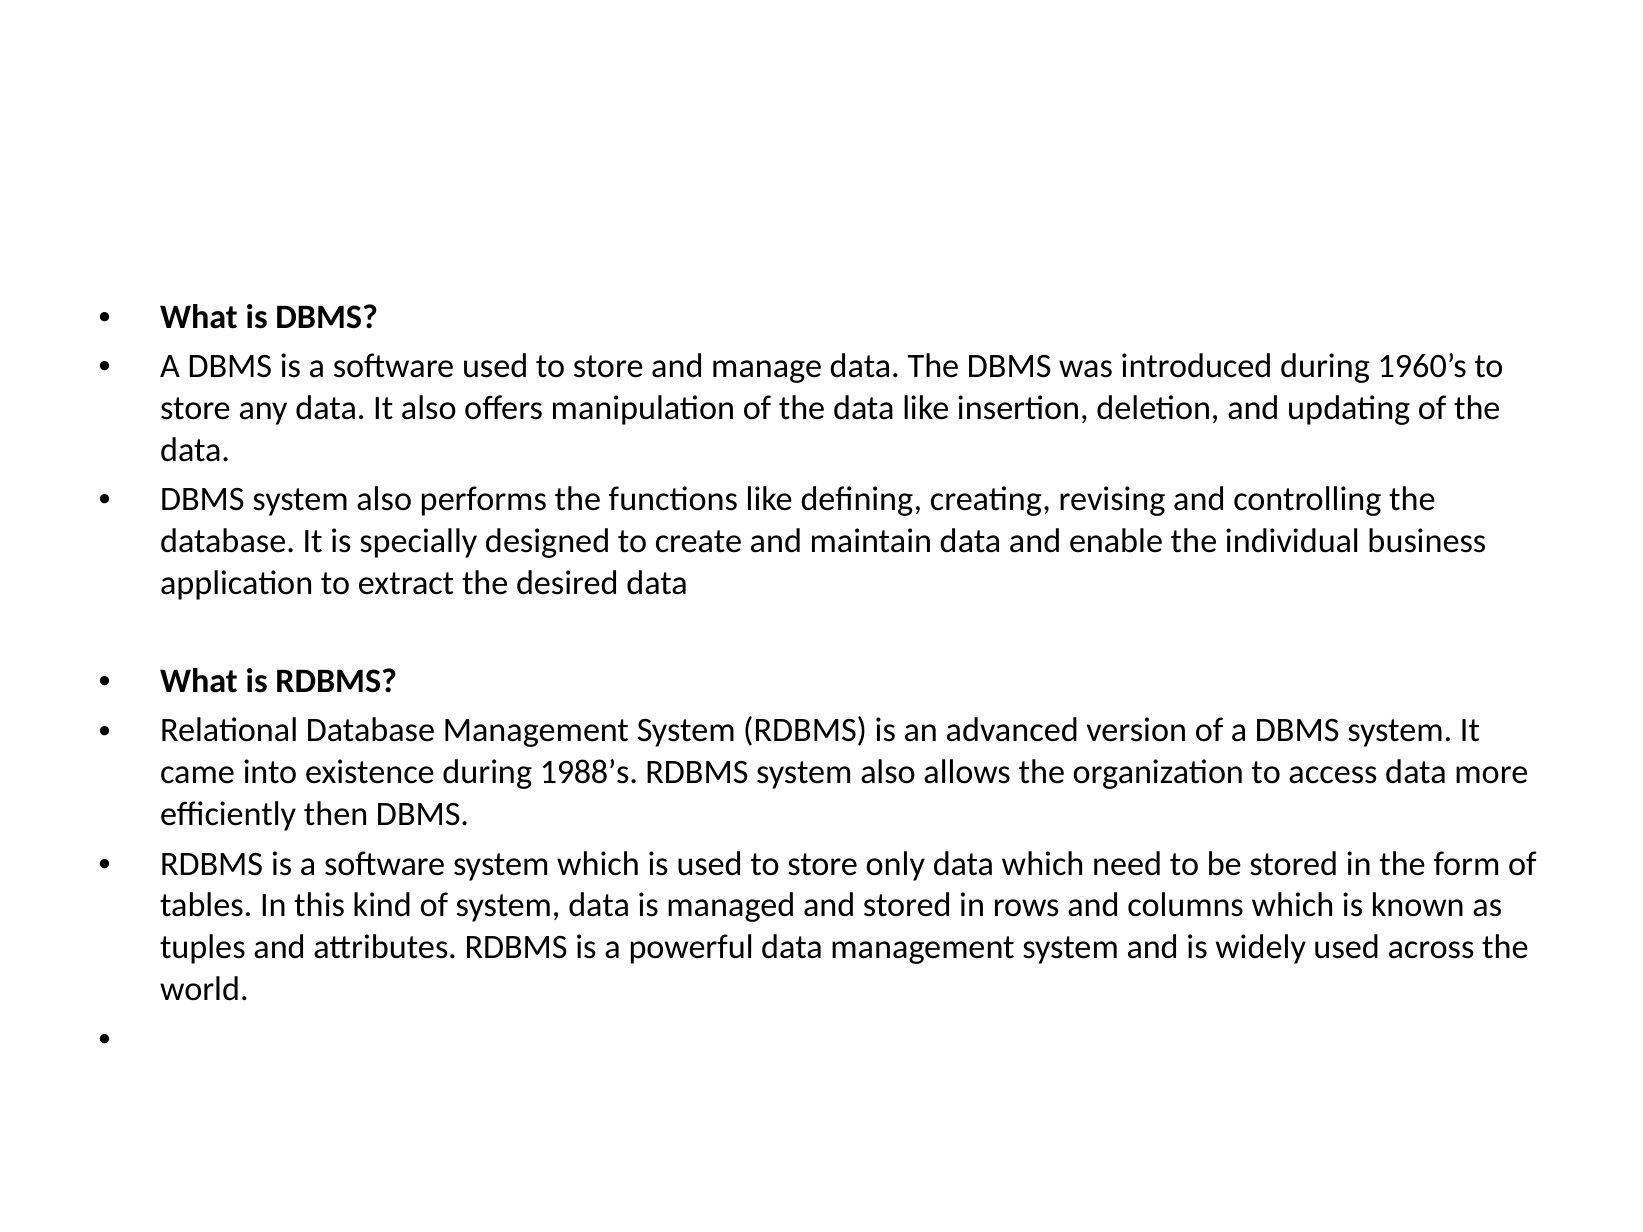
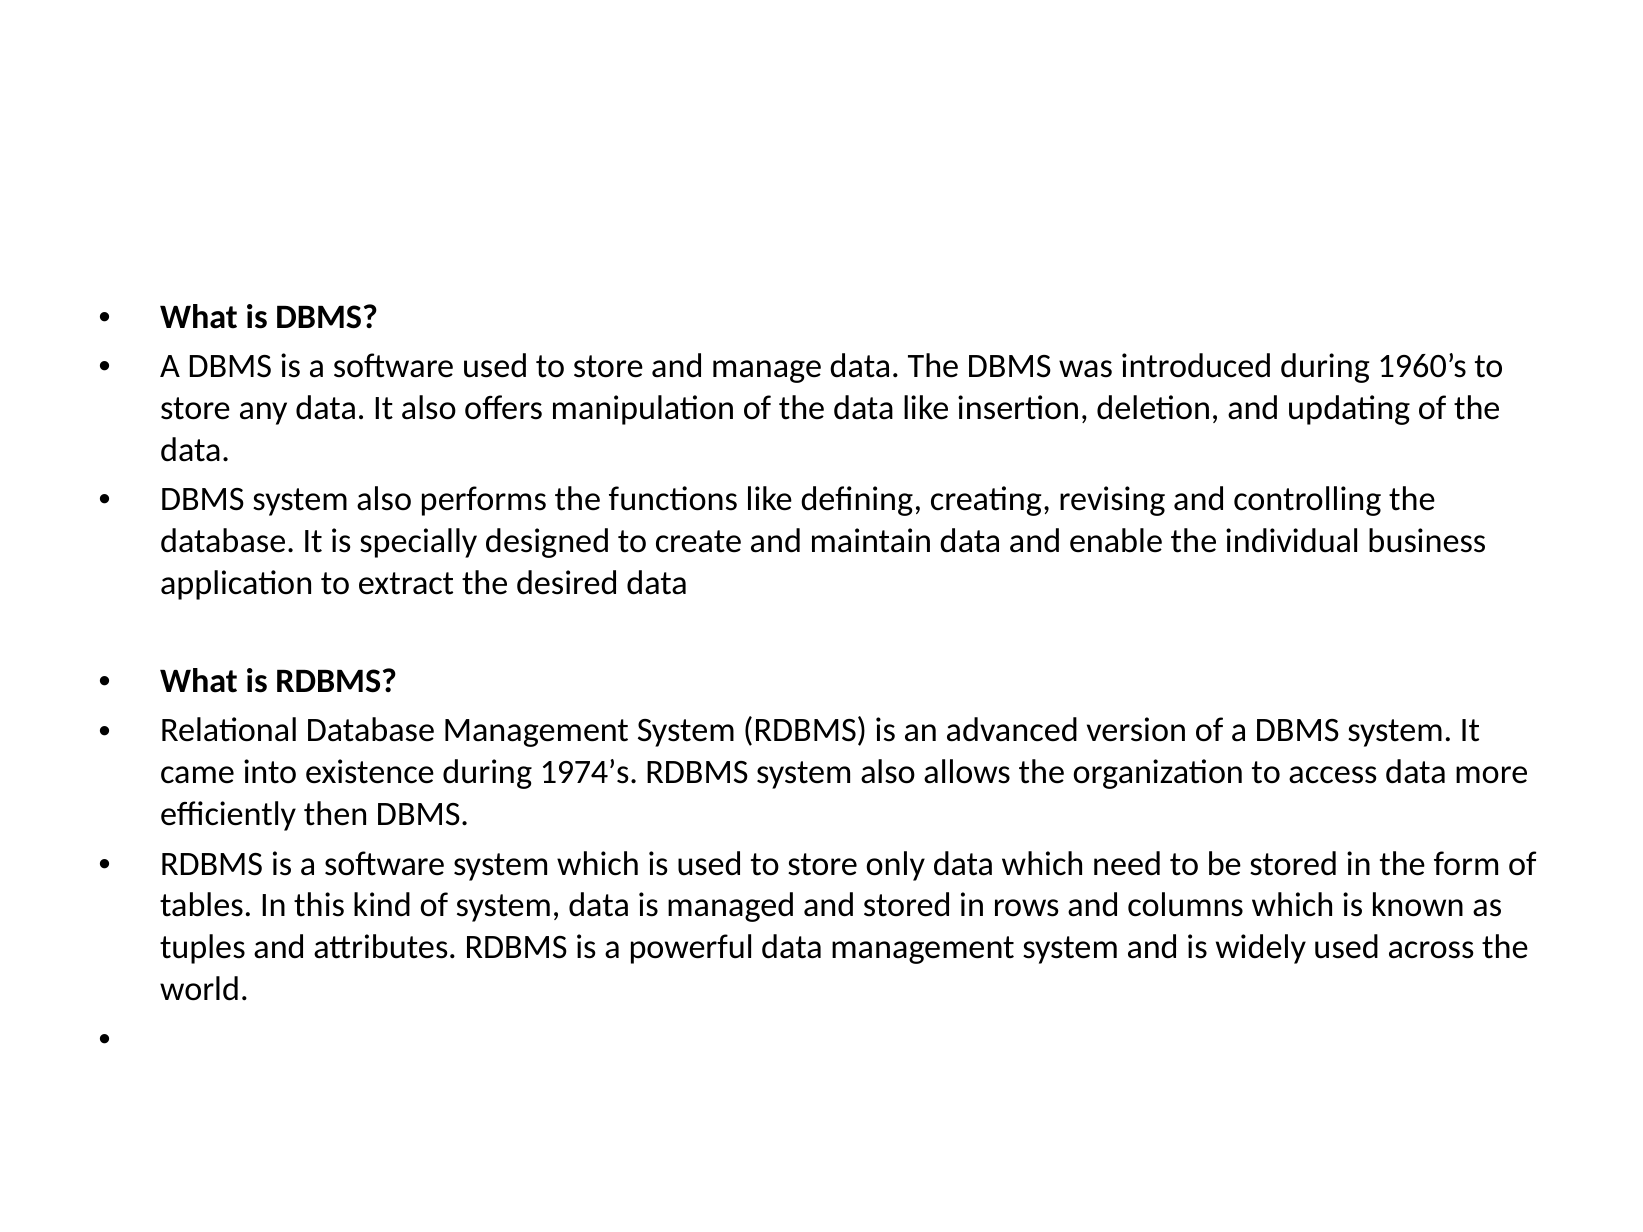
1988’s: 1988’s -> 1974’s (589, 773)
